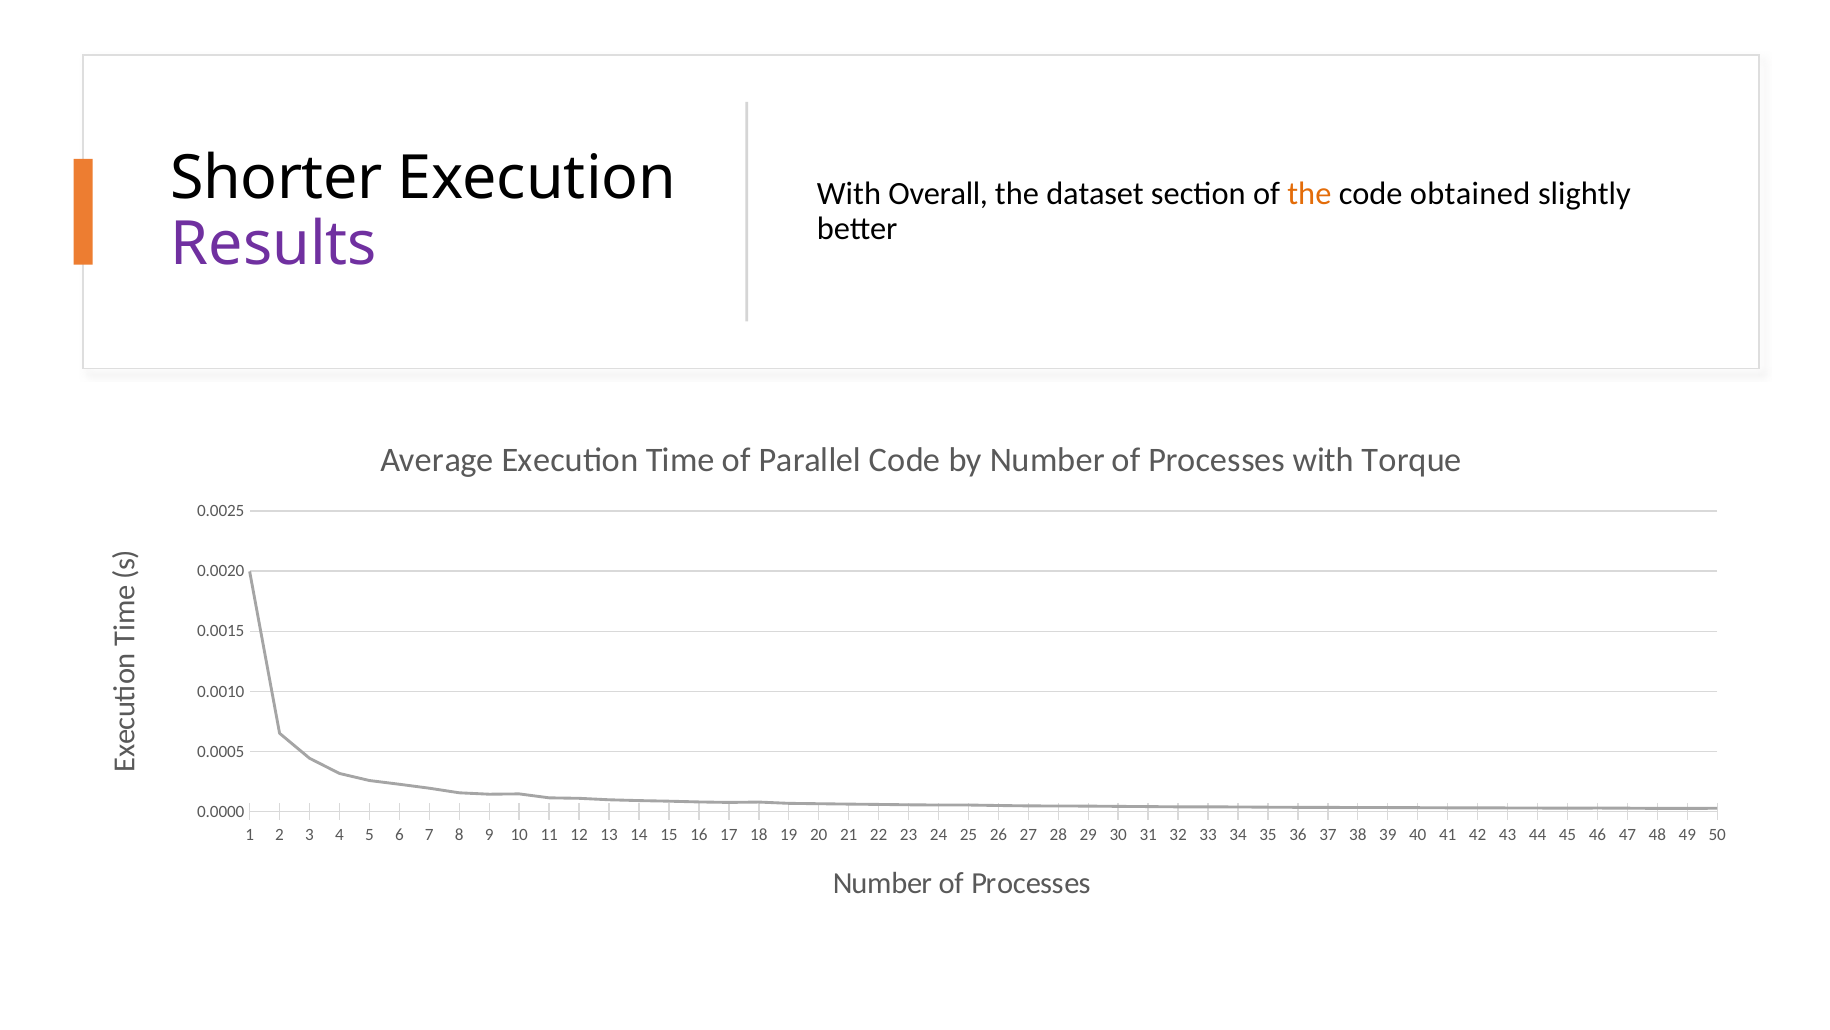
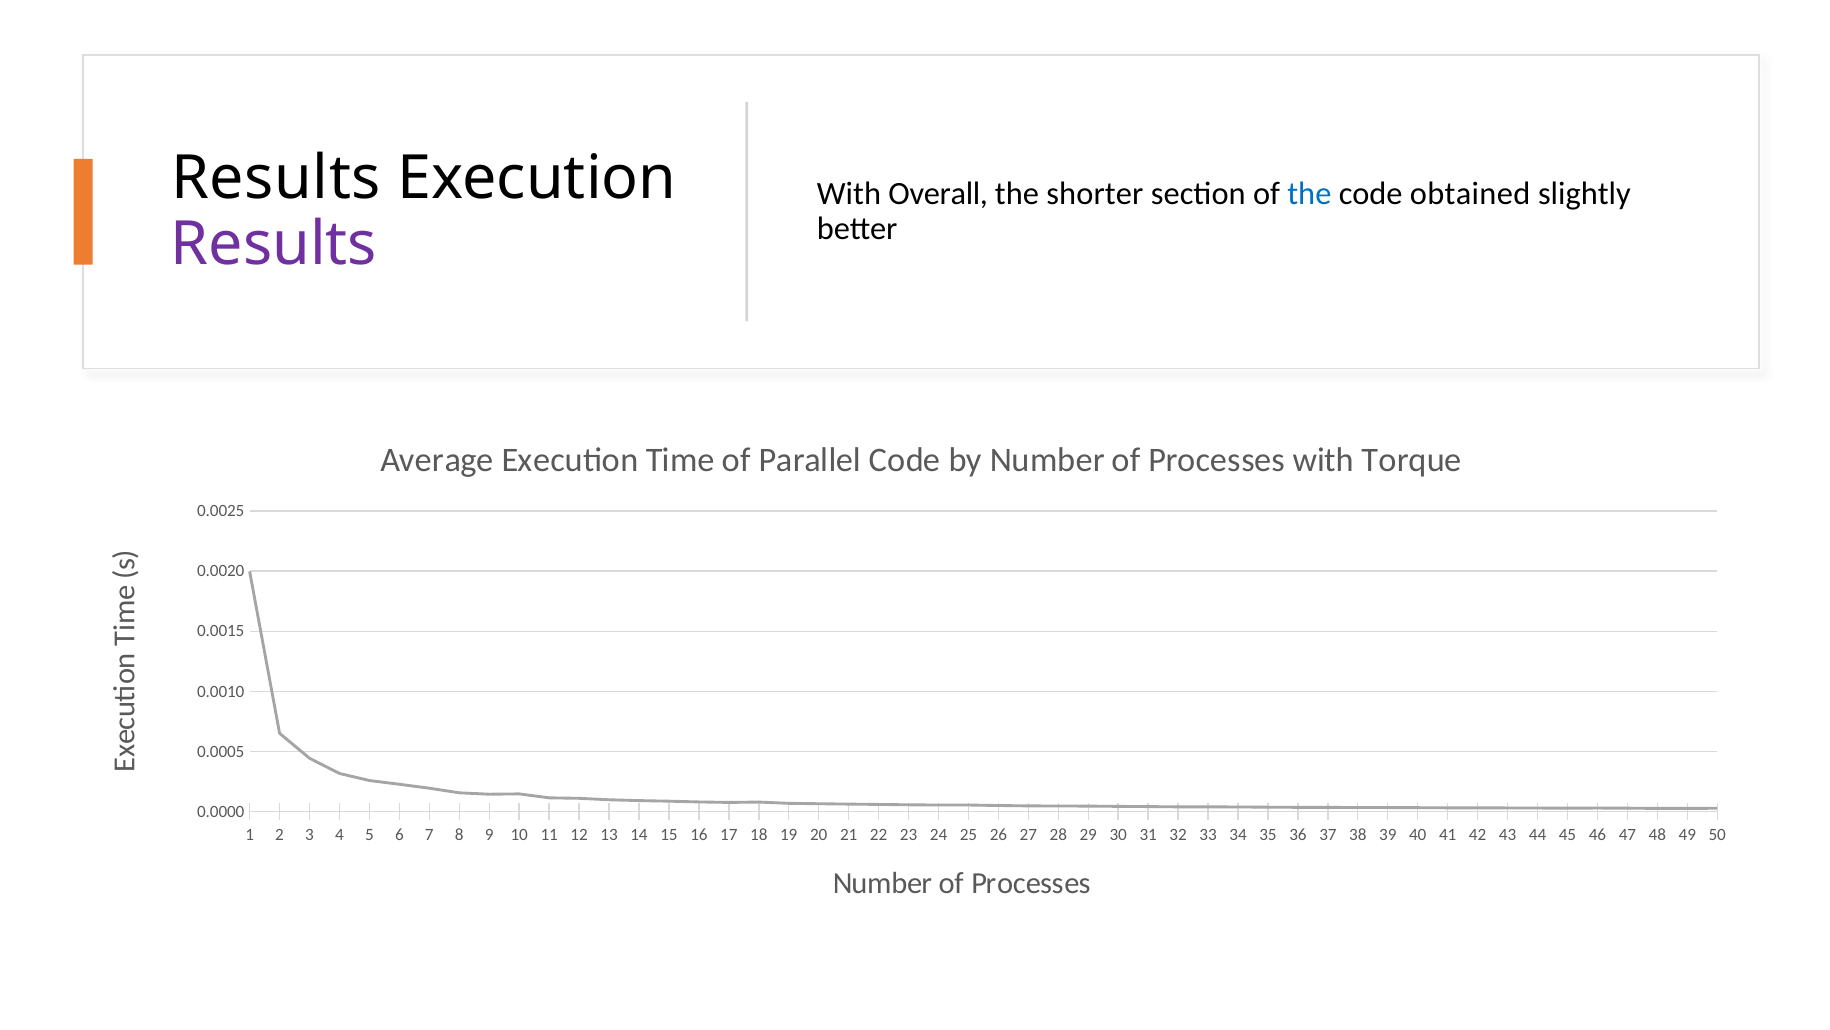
Shorter: Shorter -> Results (276, 178)
dataset: dataset -> shorter (1095, 194)
the colour: orange -> blue (1309, 194)
